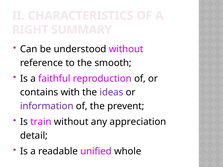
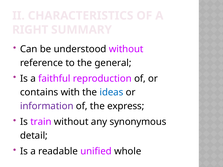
smooth: smooth -> general (113, 63)
ideas colour: purple -> blue (111, 92)
prevent: prevent -> express (126, 106)
appreciation: appreciation -> synonymous (138, 122)
